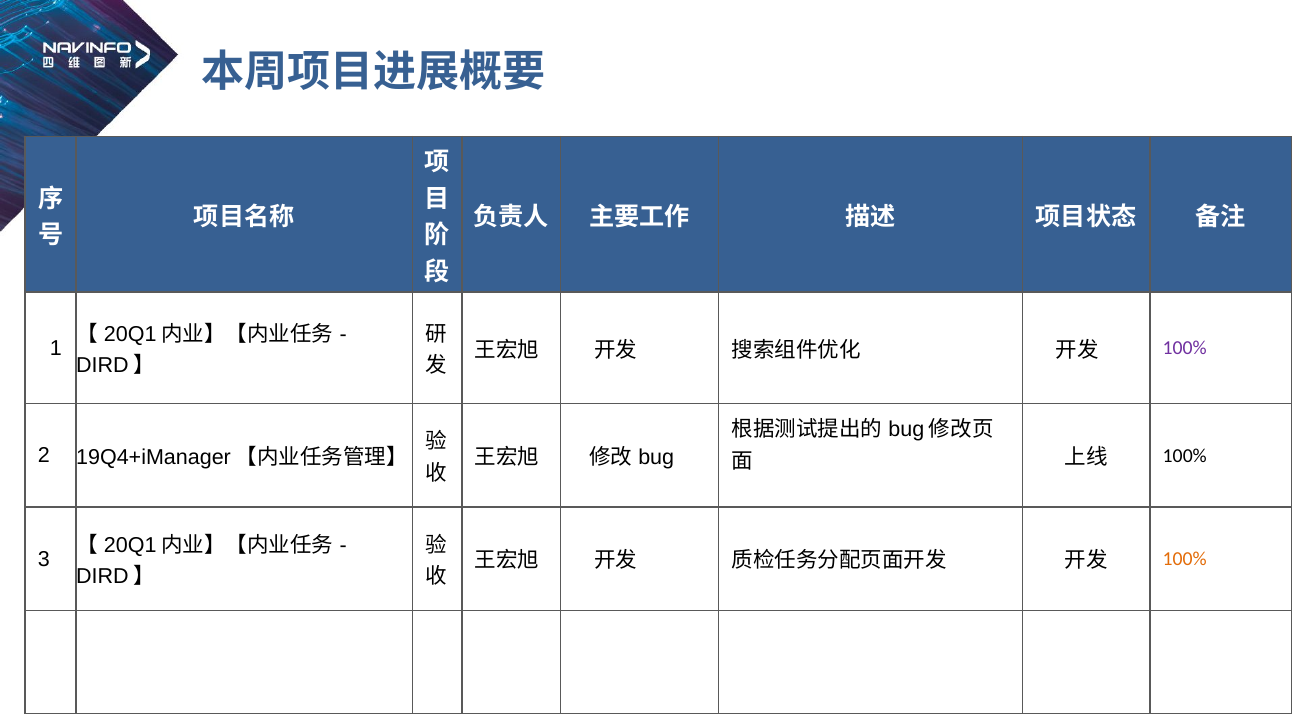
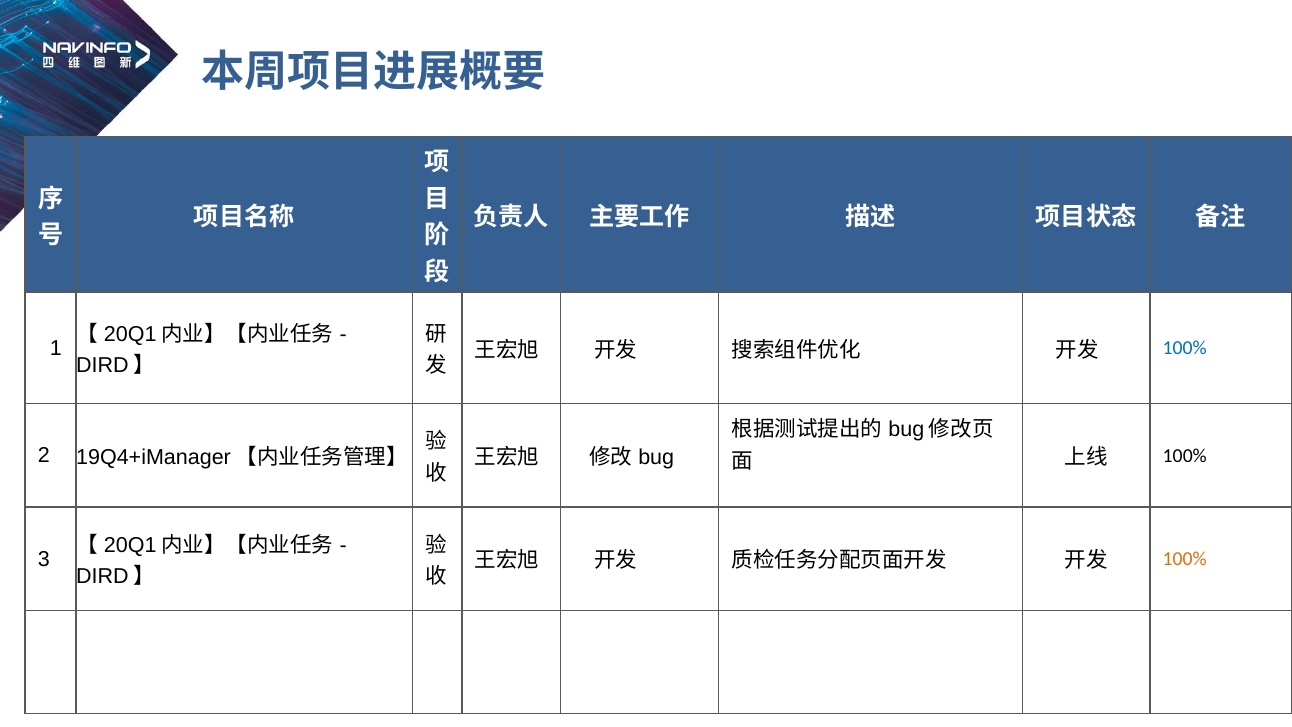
100% colour: purple -> blue (1185, 348)
